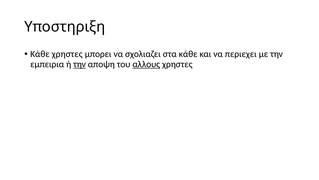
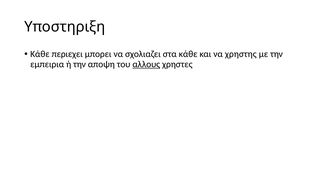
Κάθε χρηστες: χρηστες -> περιεχει (67, 54)
περιεχει: περιεχει -> χρηστης (241, 54)
την underline: present -> none (80, 64)
